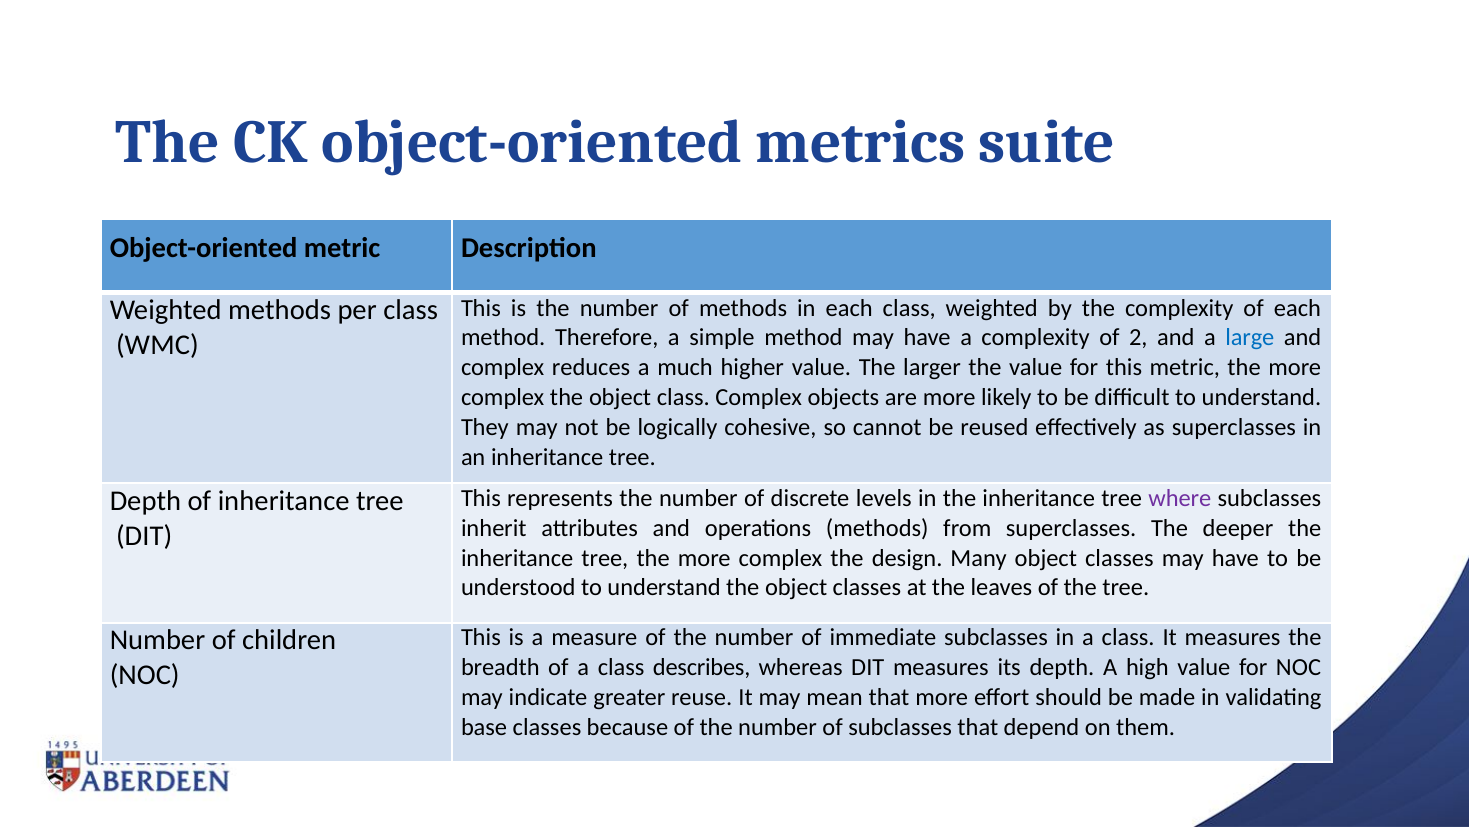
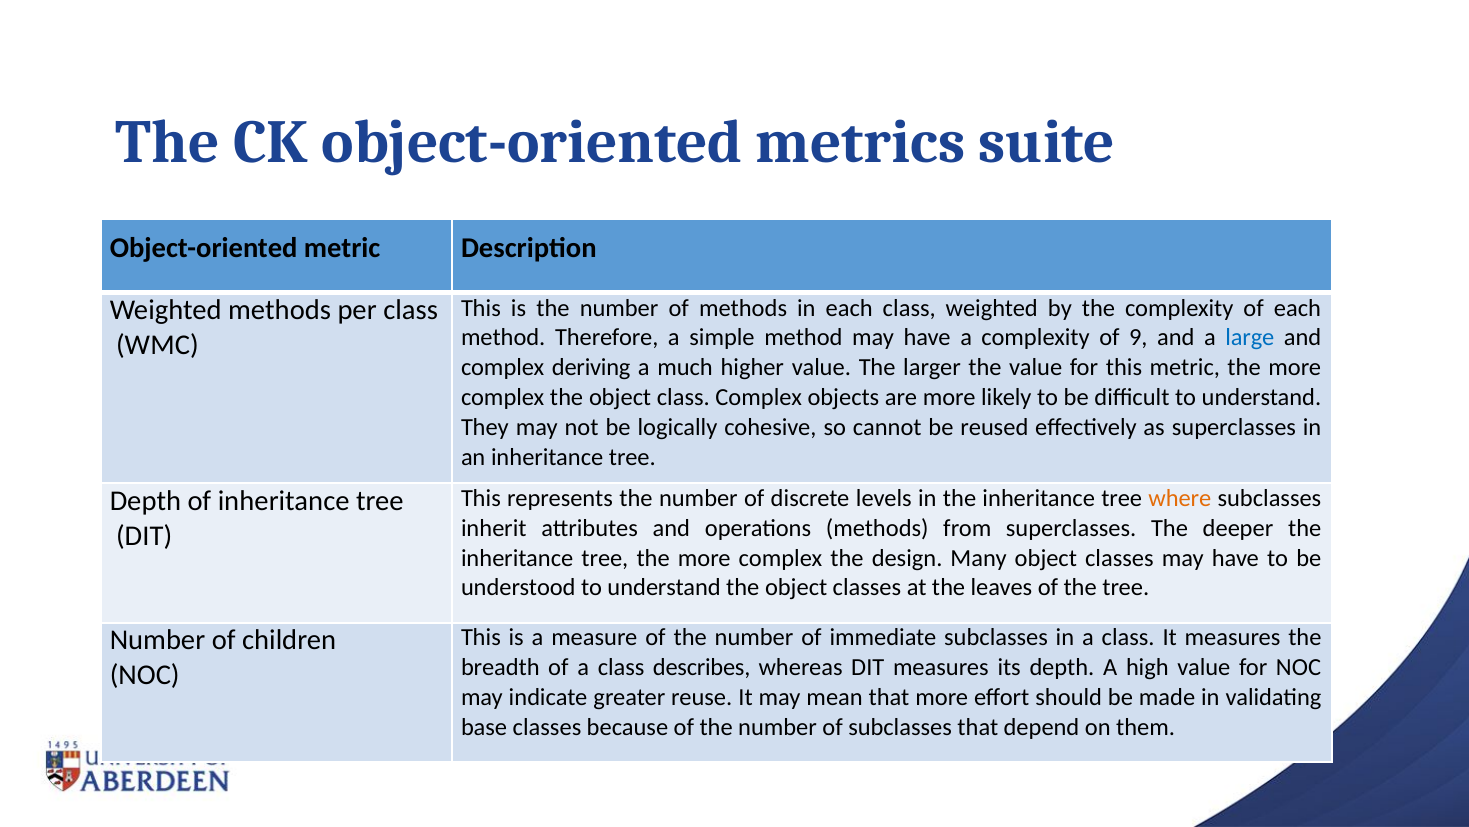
2: 2 -> 9 (1138, 338)
reduces: reduces -> deriving (591, 367)
where colour: purple -> orange (1180, 498)
